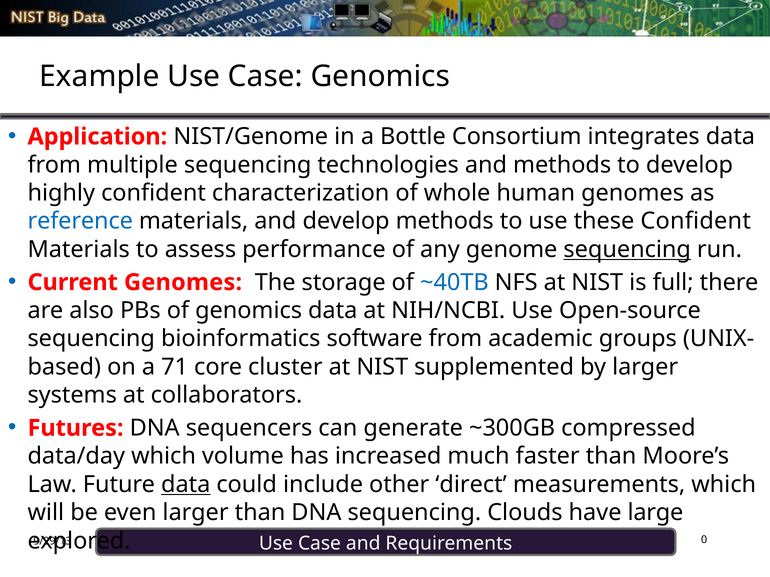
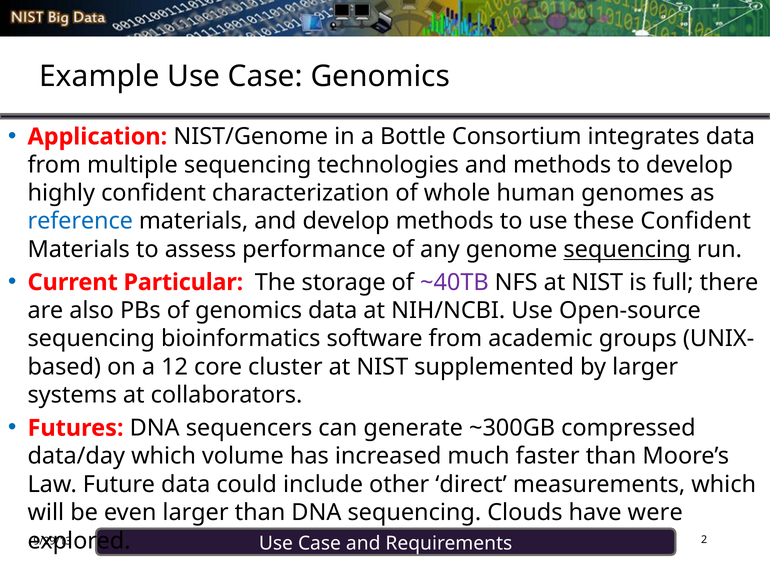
Current Genomes: Genomes -> Particular (183, 283)
~40TB colour: blue -> purple (454, 283)
71: 71 -> 12 (175, 367)
data underline: present -> none (186, 485)
large: large -> were (655, 513)
0: 0 -> 2 (704, 540)
